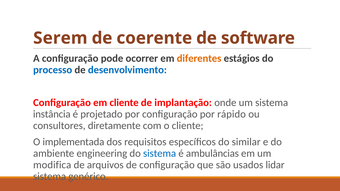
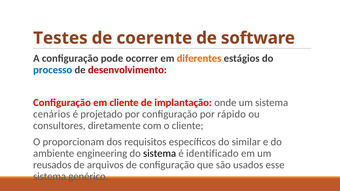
Serem: Serem -> Testes (60, 38)
desenvolvimento colour: blue -> red (127, 70)
instância: instância -> cenários (52, 114)
implementada: implementada -> proporcionam (73, 142)
sistema colour: blue -> black (160, 154)
ambulâncias: ambulâncias -> identificado (212, 154)
modifica: modifica -> reusados (52, 165)
lidar: lidar -> esse (275, 165)
